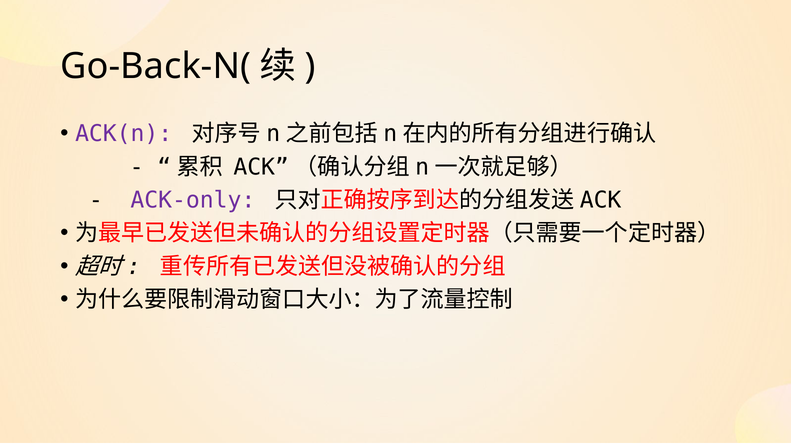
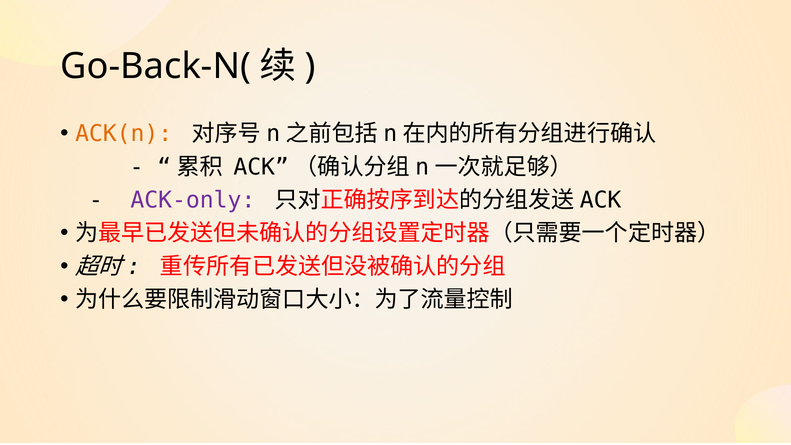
ACK(n colour: purple -> orange (124, 134)
